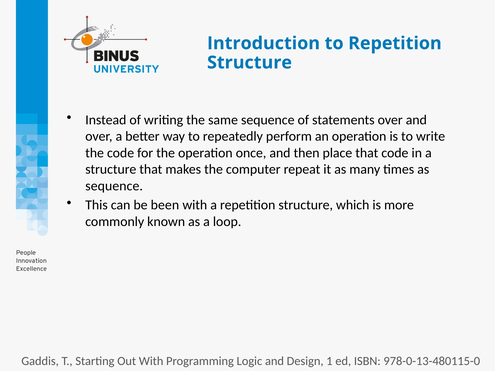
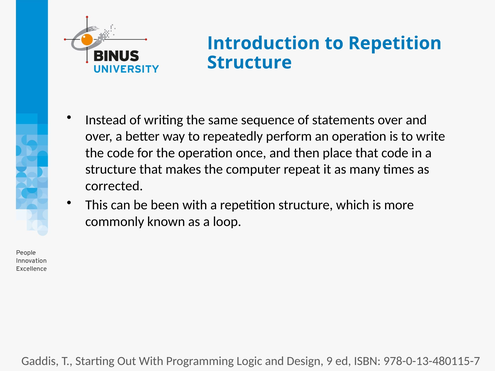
sequence: sequence -> corrected (114, 186)
1: 1 -> 9 (329, 361)
978-0-13-480115-0: 978-0-13-480115-0 -> 978-0-13-480115-7 (432, 361)
